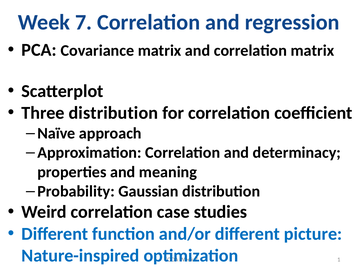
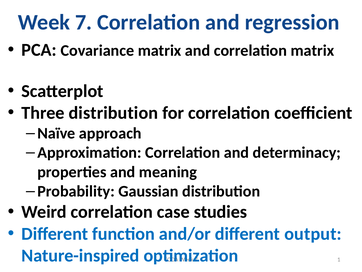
picture: picture -> output (313, 233)
